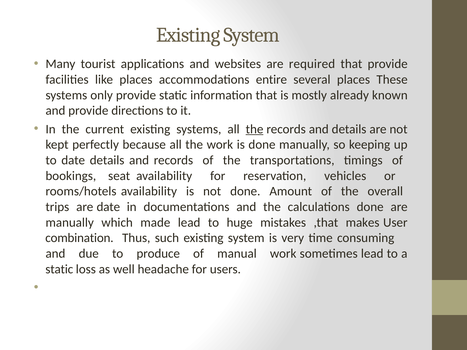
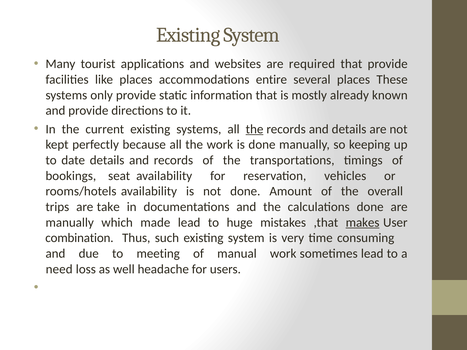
are date: date -> take (108, 207)
makes underline: none -> present (363, 223)
produce: produce -> meeting (158, 254)
static: static -> need (59, 269)
